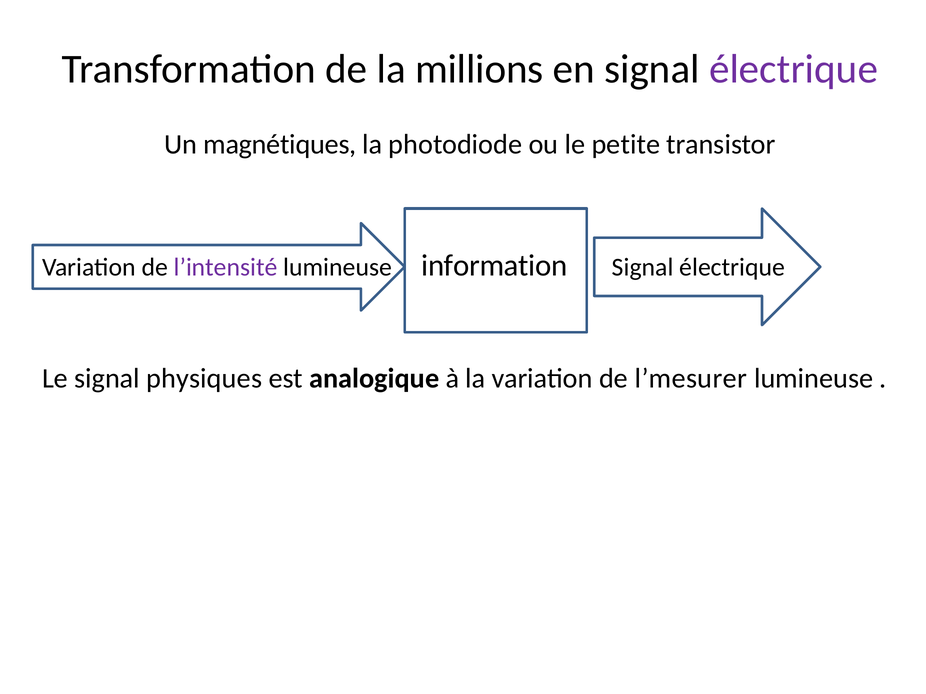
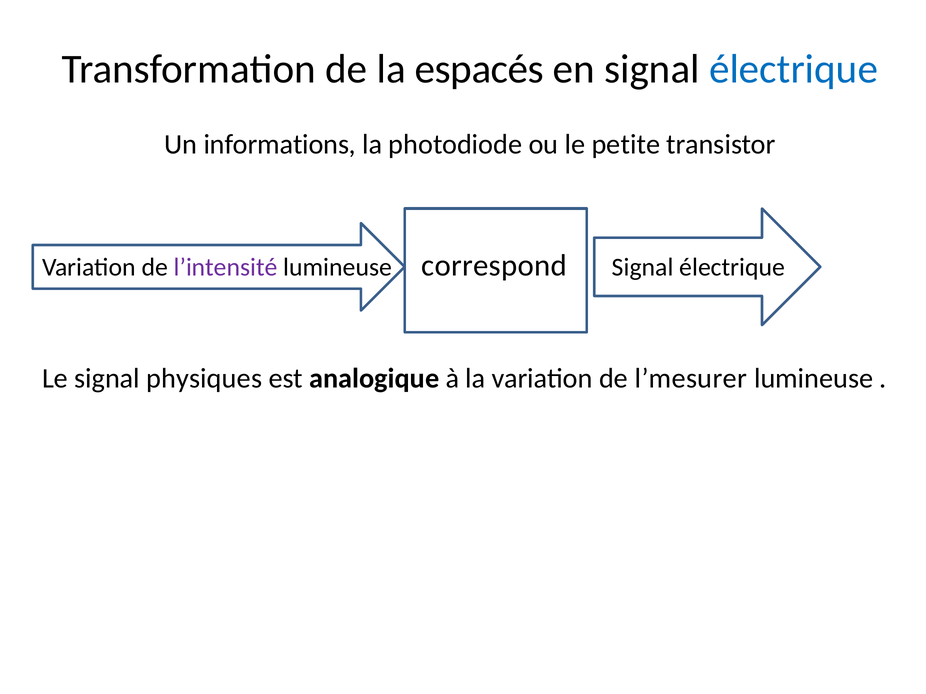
millions: millions -> espacés (479, 69)
électrique colour: purple -> blue (794, 69)
magnétiques: magnétiques -> informations (280, 145)
information: information -> correspond (494, 266)
